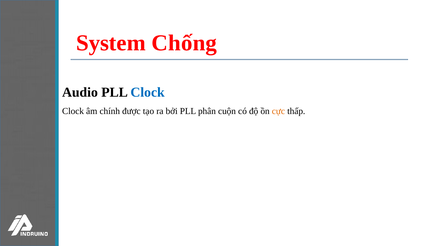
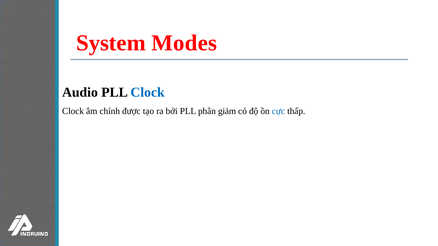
Chống: Chống -> Modes (184, 43)
cuộn: cuộn -> giảm (227, 111)
cực colour: orange -> blue (278, 111)
